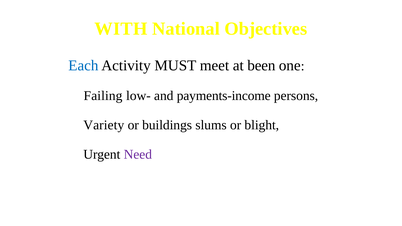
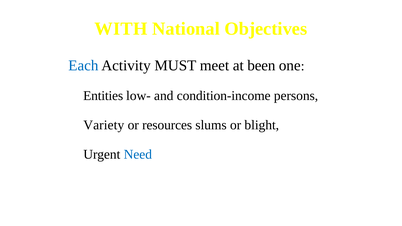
Failing: Failing -> Entities (103, 96)
payments-income: payments-income -> condition-income (224, 96)
buildings: buildings -> resources (167, 125)
Need colour: purple -> blue (138, 155)
